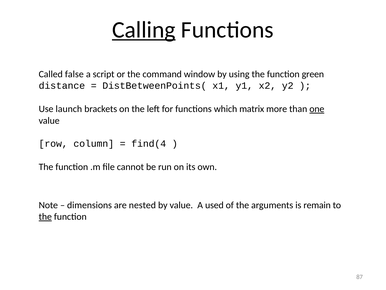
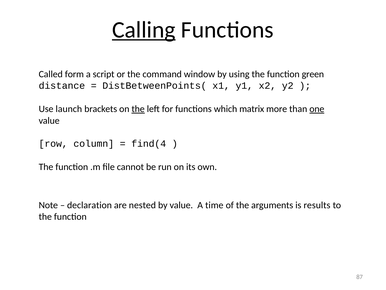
false: false -> form (74, 74)
the underline: none -> present (138, 109)
dimensions: dimensions -> declaration (89, 205)
used: used -> time (214, 205)
remain: remain -> results (317, 205)
the underline: present -> none (45, 216)
